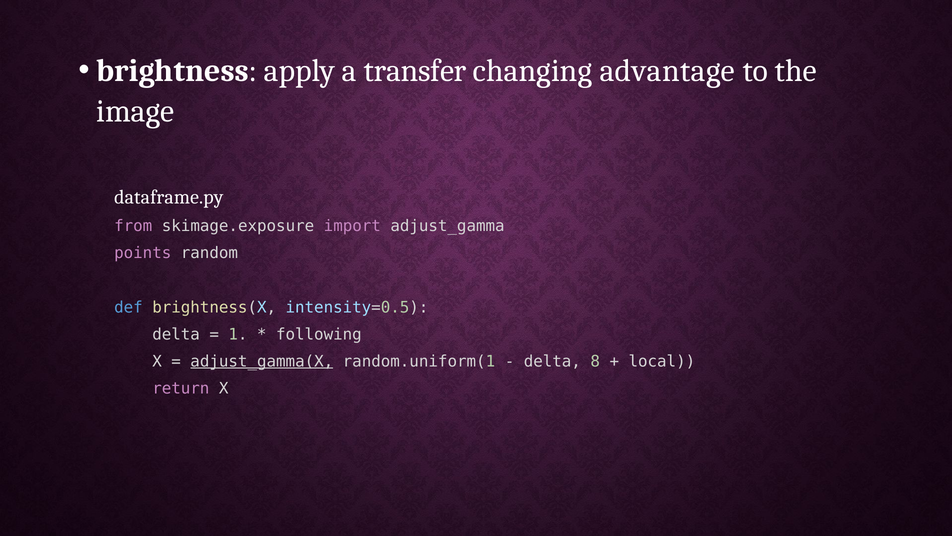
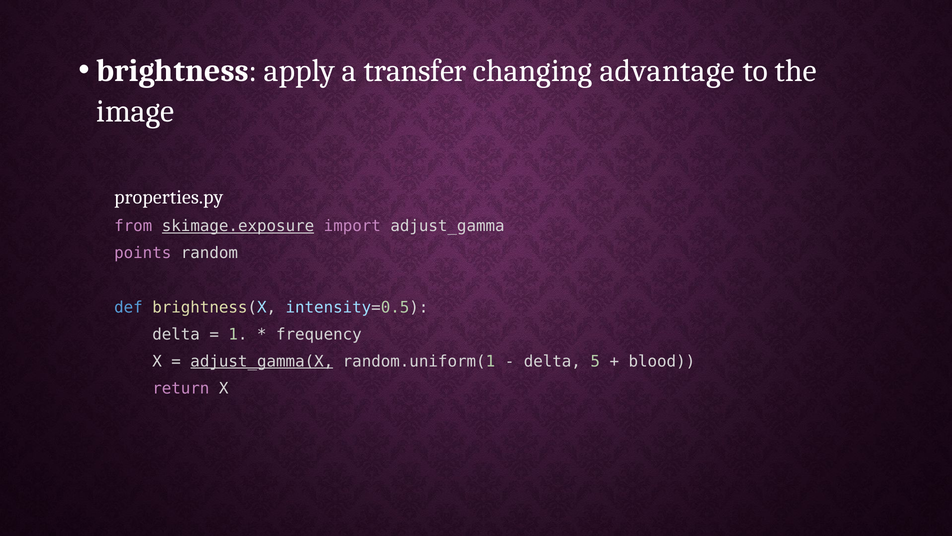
dataframe.py: dataframe.py -> properties.py (169, 197)
skimage.exposure underline: none -> present (238, 226)
following: following -> frequency (319, 334)
8: 8 -> 5 (595, 361)
local: local -> blood (662, 361)
